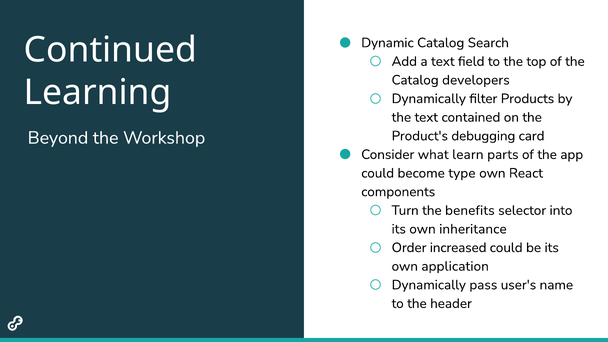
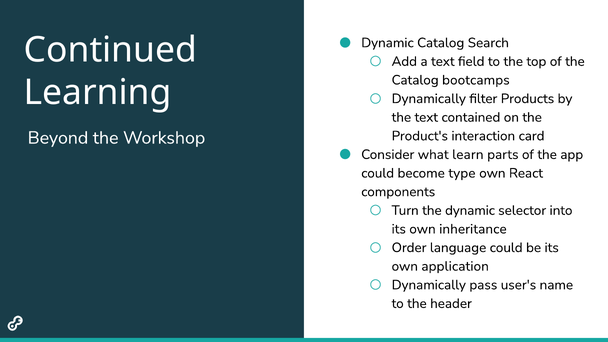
developers: developers -> bootcamps (476, 80)
debugging: debugging -> interaction (483, 136)
the benefits: benefits -> dynamic (470, 210)
increased: increased -> language (458, 248)
